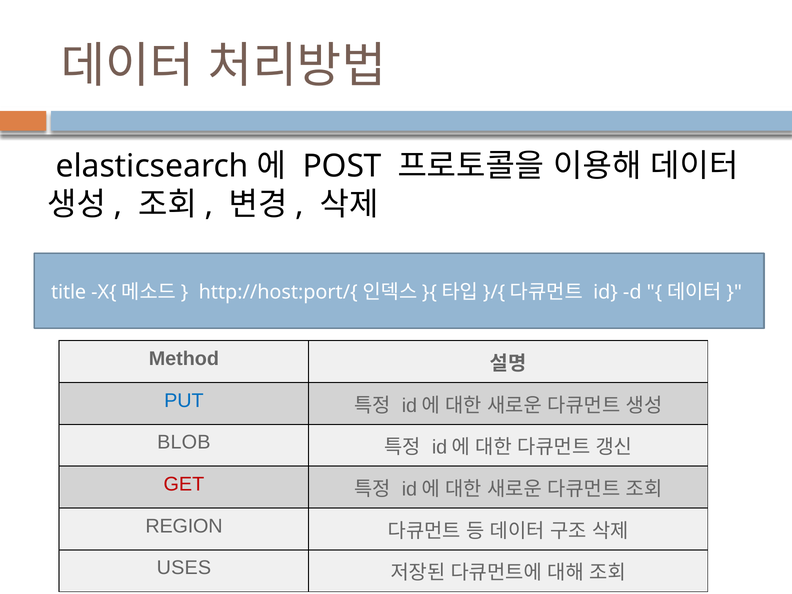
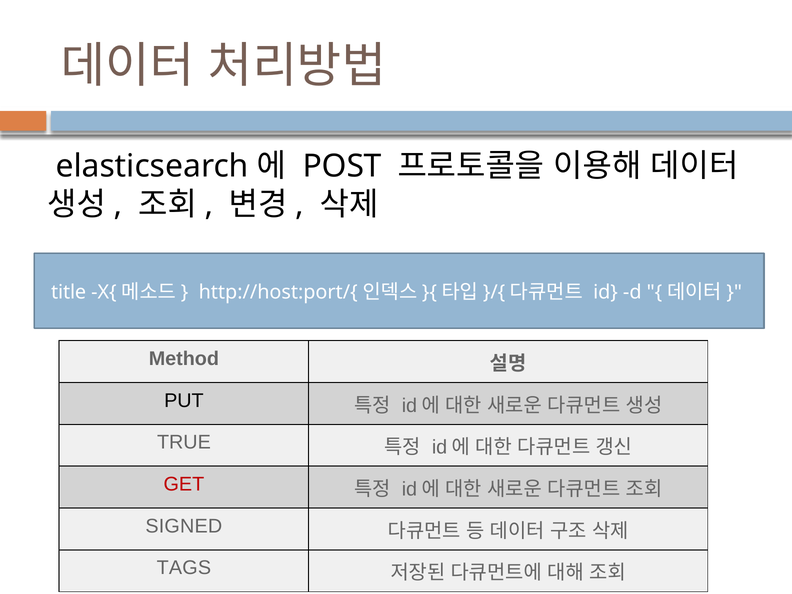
PUT colour: blue -> black (184, 401)
BLOB: BLOB -> TRUE (184, 442)
REGION: REGION -> SIGNED (184, 526)
USES: USES -> TAGS (184, 568)
